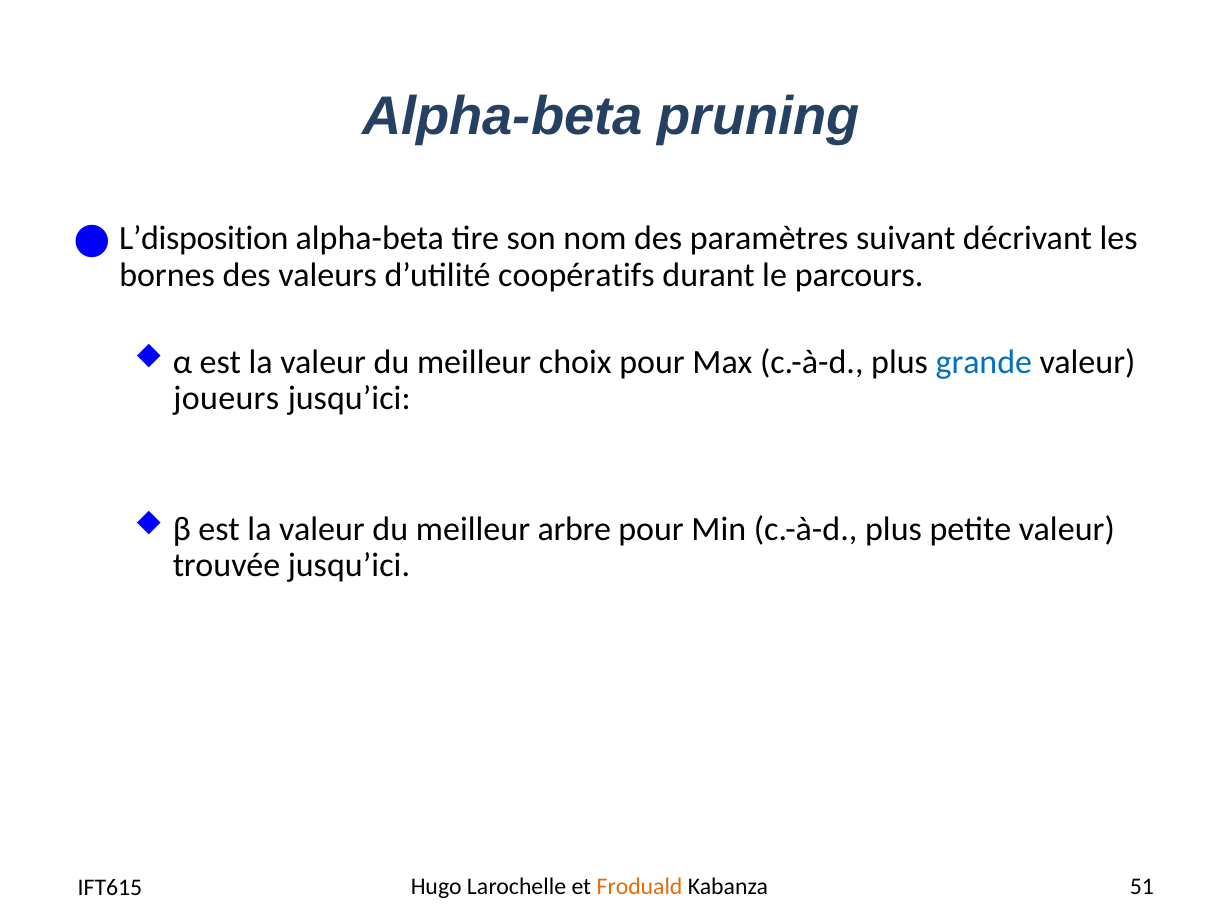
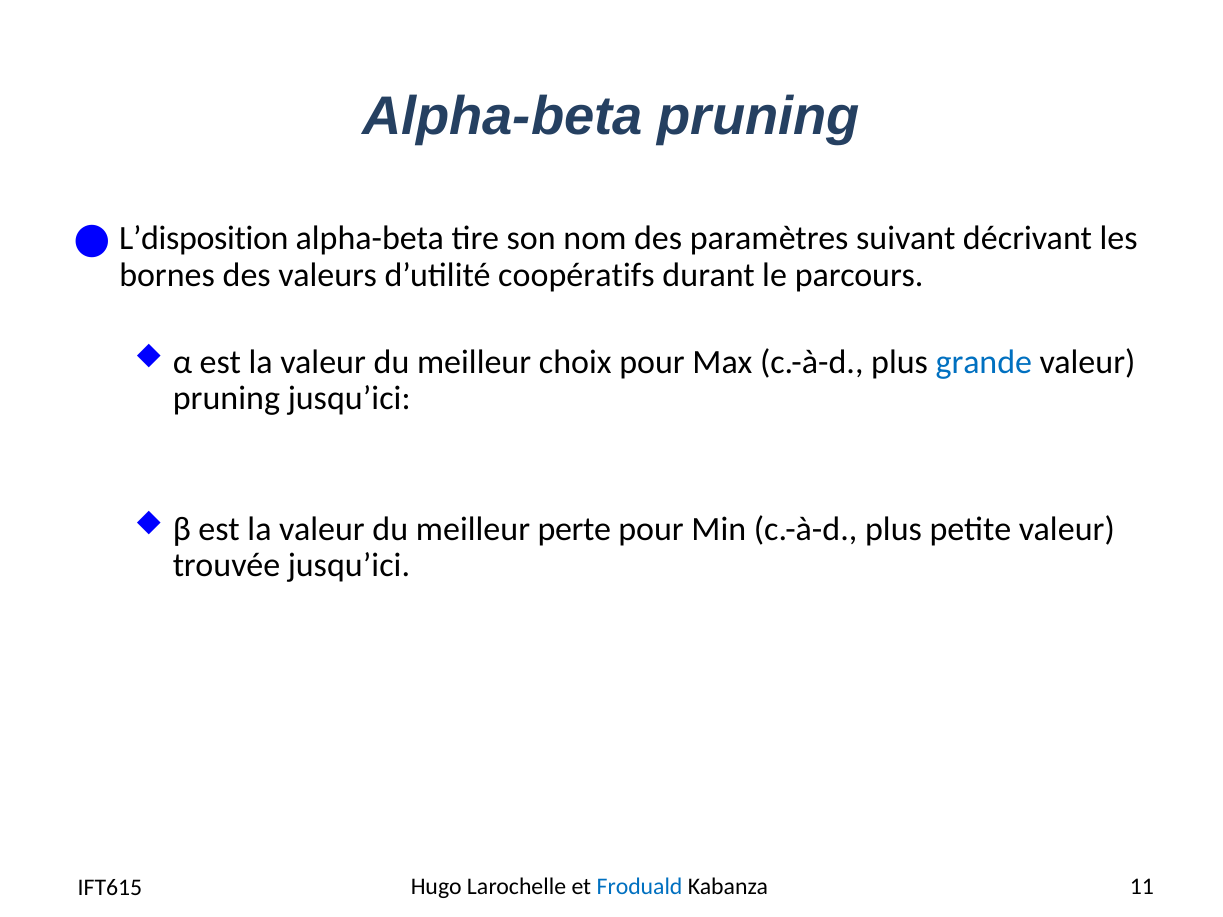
joueurs: joueurs -> pruning (226, 399)
arbre: arbre -> perte (574, 529)
Froduald colour: orange -> blue (640, 887)
51: 51 -> 11 (1142, 887)
